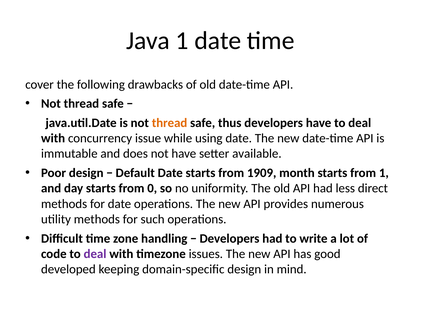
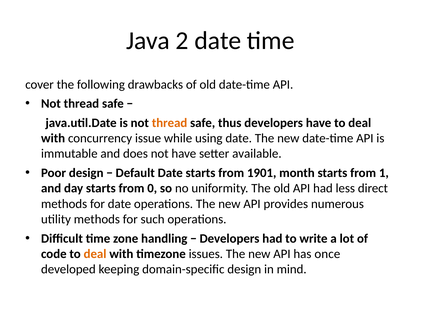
Java 1: 1 -> 2 (182, 41)
1909: 1909 -> 1901 (262, 173)
deal colour: purple -> orange (95, 254)
good: good -> once (327, 254)
